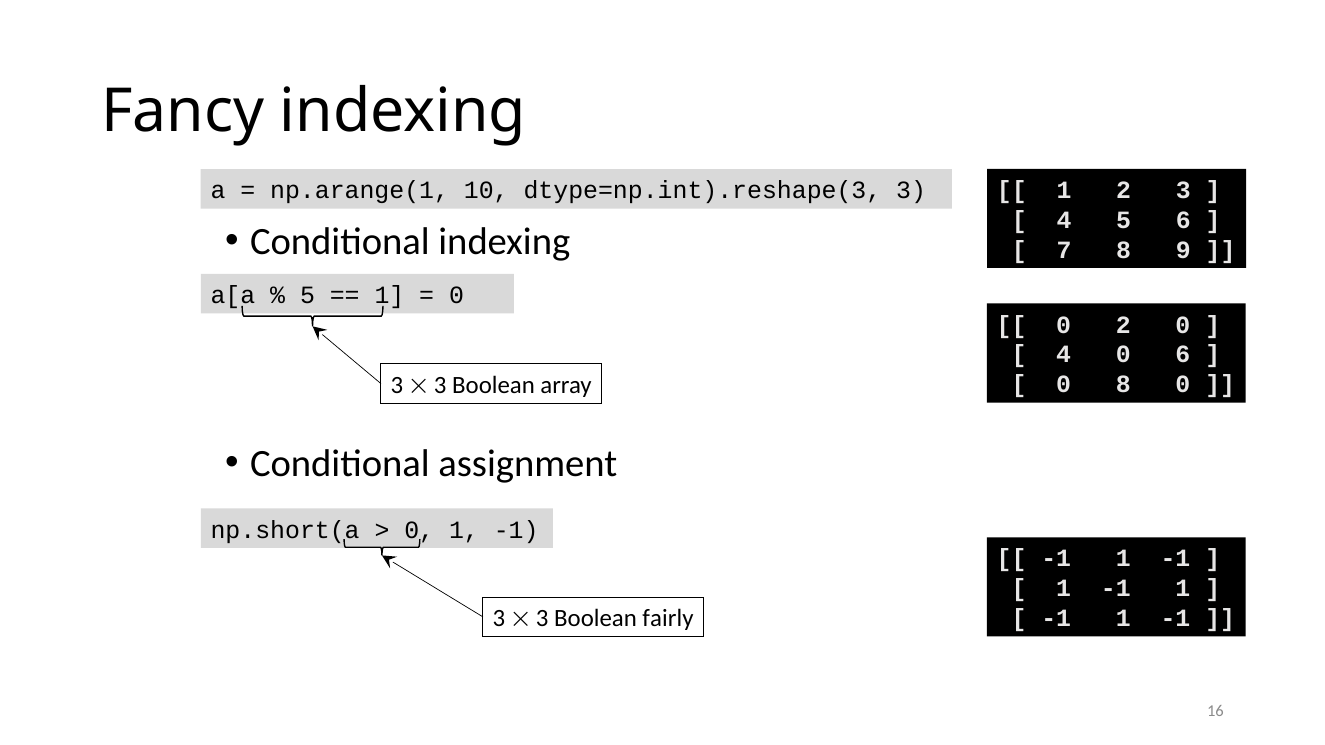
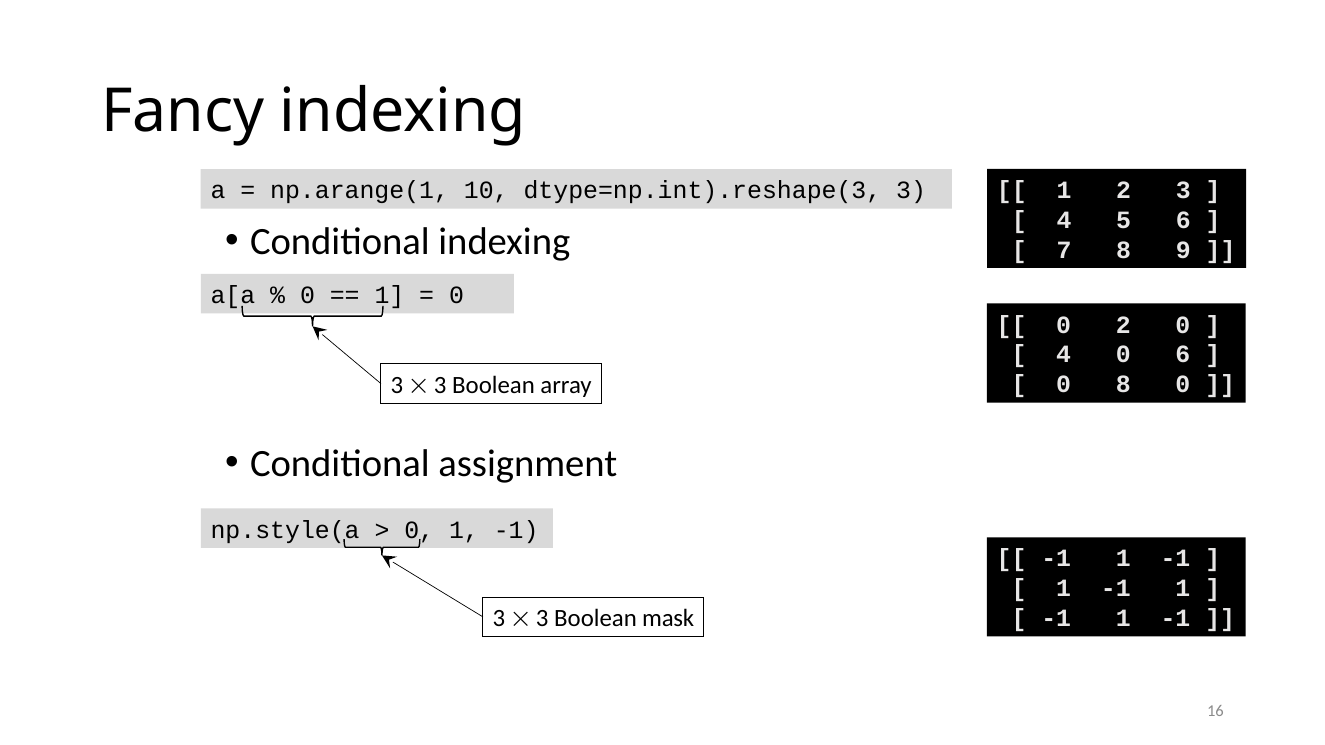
5: 5 -> 0 (307, 295)
np.short(a: np.short(a -> np.style(a (285, 530)
fairly: fairly -> mask (668, 619)
